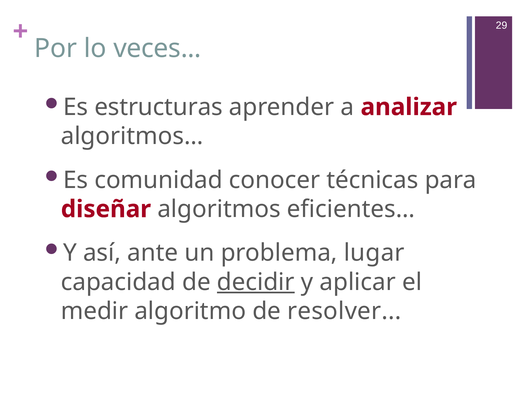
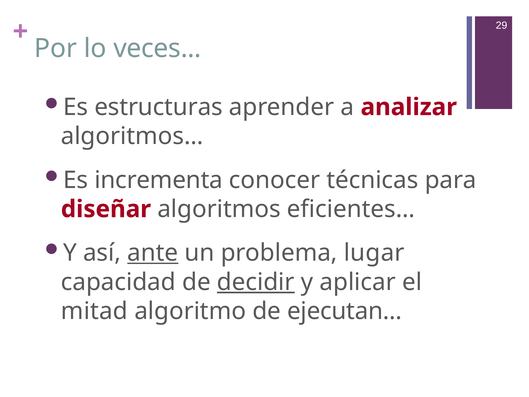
comunidad: comunidad -> incrementa (159, 180)
ante underline: none -> present (153, 253)
medir: medir -> mitad (94, 311)
resolver: resolver -> ejecutan (345, 311)
